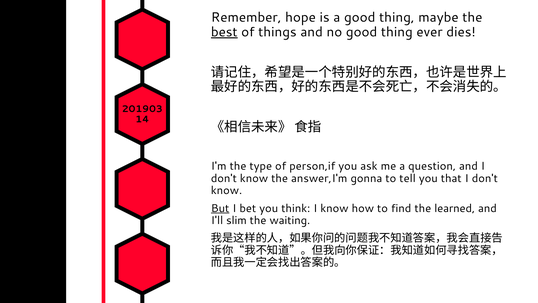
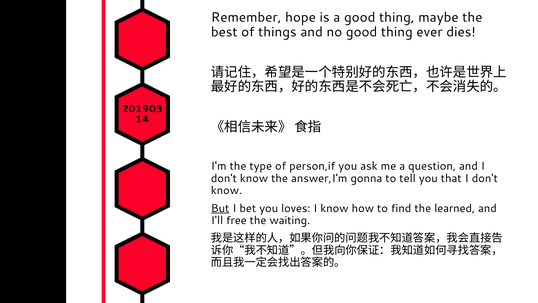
best underline: present -> none (224, 32)
think: think -> loves (296, 208)
slim: slim -> free (236, 220)
